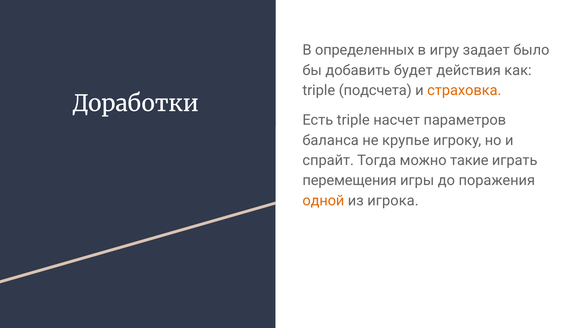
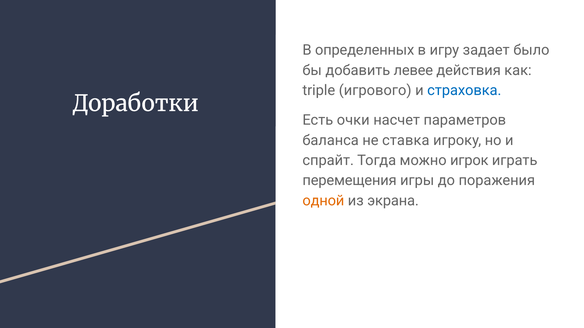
будет: будет -> левее (413, 70)
подсчета: подсчета -> игрового (375, 91)
страховка colour: orange -> blue (464, 91)
Есть triple: triple -> очки (353, 120)
крупье: крупье -> ставка (406, 141)
такие: такие -> игрок (469, 161)
игрока: игрока -> экрана (393, 201)
